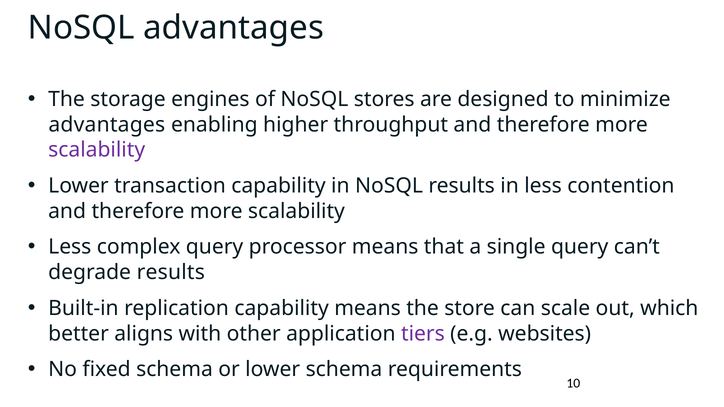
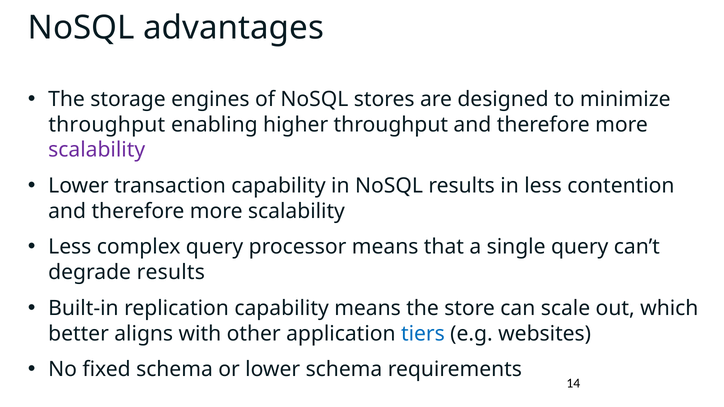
advantages: advantages -> throughput (107, 125)
tiers colour: purple -> blue (423, 334)
10: 10 -> 14 (573, 383)
